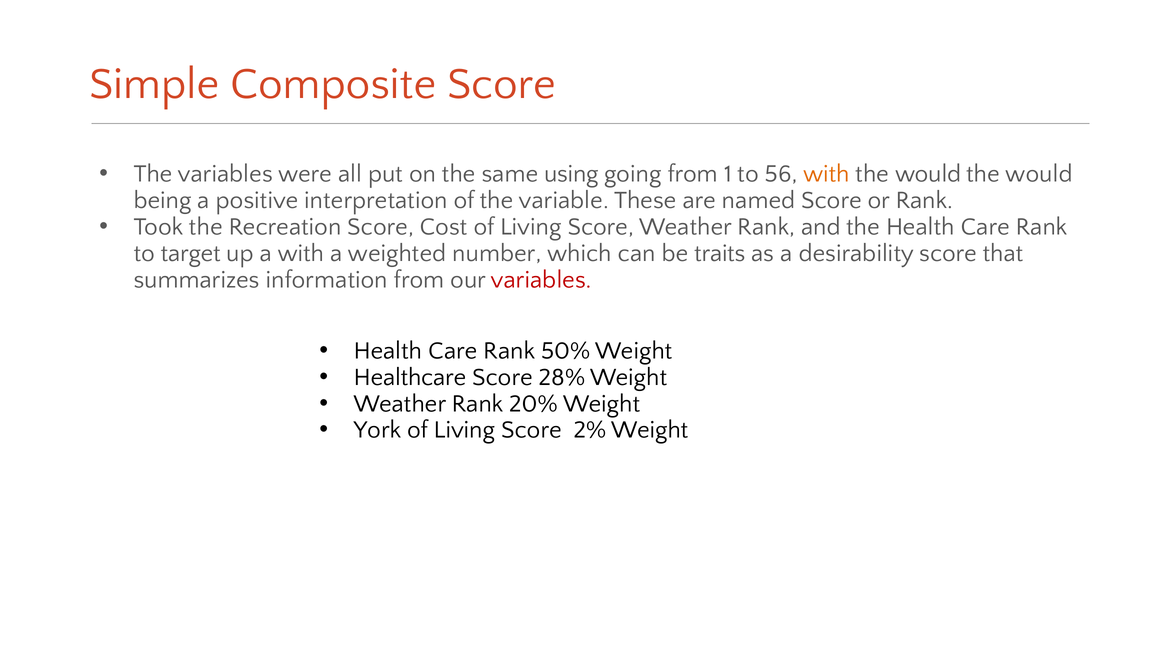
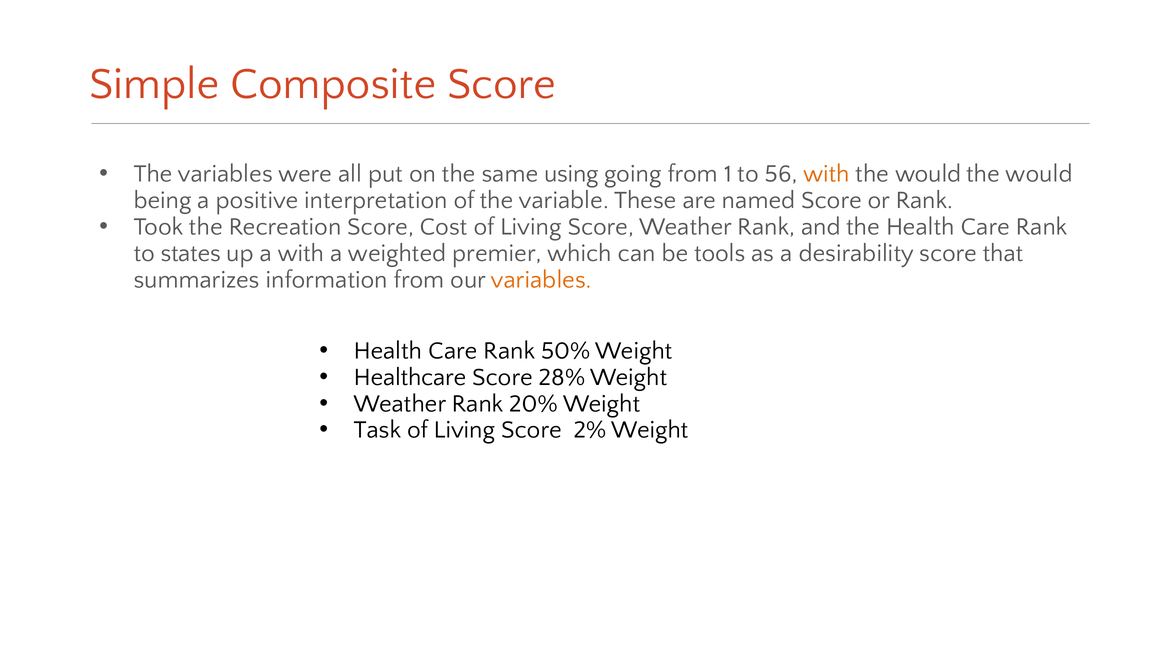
target: target -> states (191, 253)
number: number -> premier (497, 253)
traits: traits -> tools (720, 253)
variables colour: red -> orange (541, 280)
York: York -> Task (377, 430)
